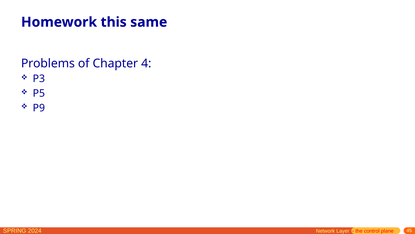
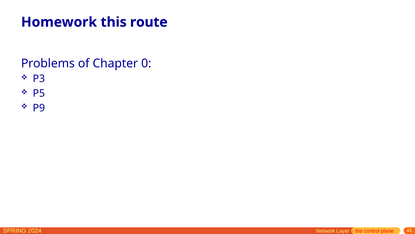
same: same -> route (149, 22)
4: 4 -> 0 (146, 63)
